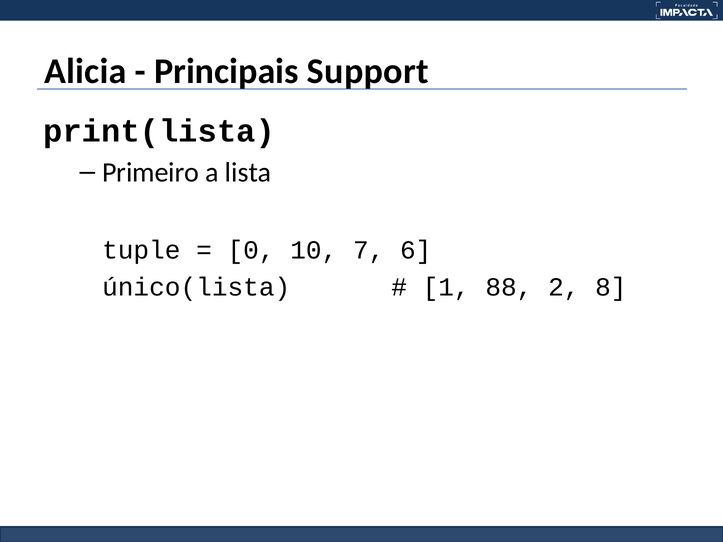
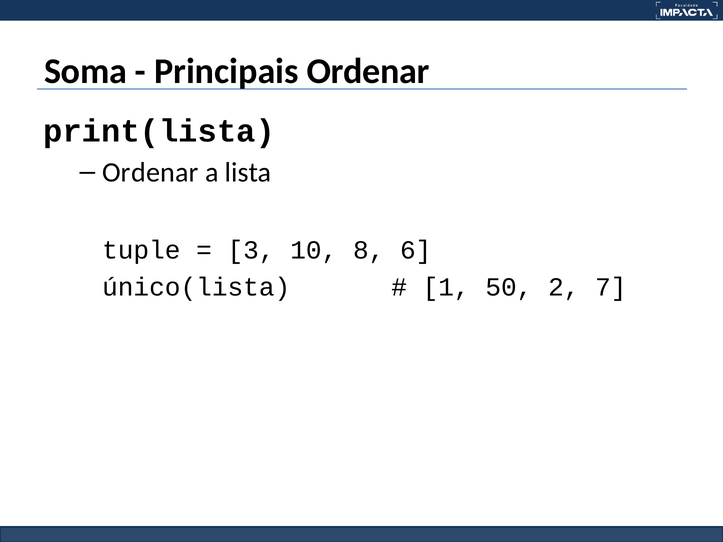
Alicia: Alicia -> Soma (86, 71)
Principais Support: Support -> Ordenar (368, 71)
Primeiro: Primeiro -> Ordenar (150, 173)
0: 0 -> 3 (251, 250)
7: 7 -> 8 (369, 250)
88: 88 -> 50 (509, 287)
8: 8 -> 7 (611, 287)
